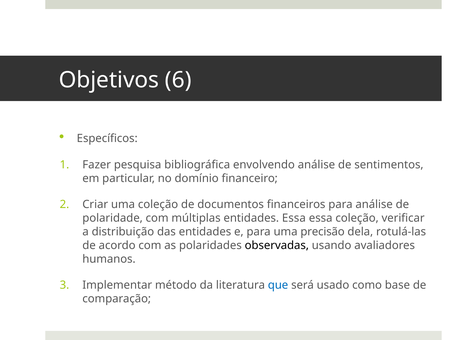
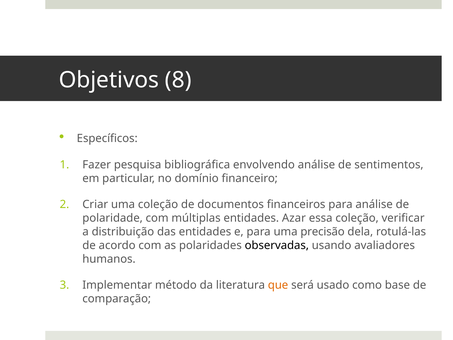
6: 6 -> 8 (178, 80)
entidades Essa: Essa -> Azar (294, 218)
que colour: blue -> orange (278, 285)
